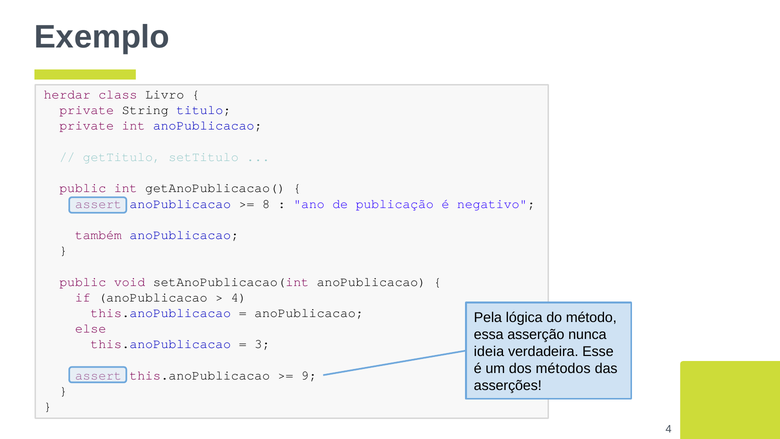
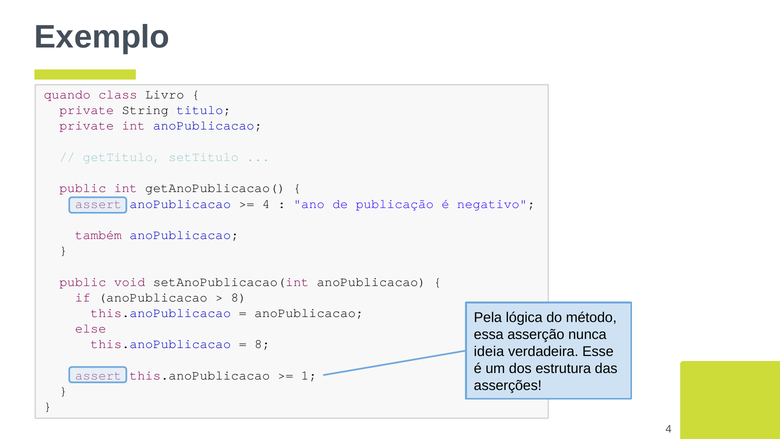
herdar: herdar -> quando (67, 94)
8: 8 -> 4 (266, 204)
4: 4 -> 8 (239, 297)
3: 3 -> 8 (262, 344)
métodos: métodos -> estrutura (563, 368)
9: 9 -> 1 (309, 375)
